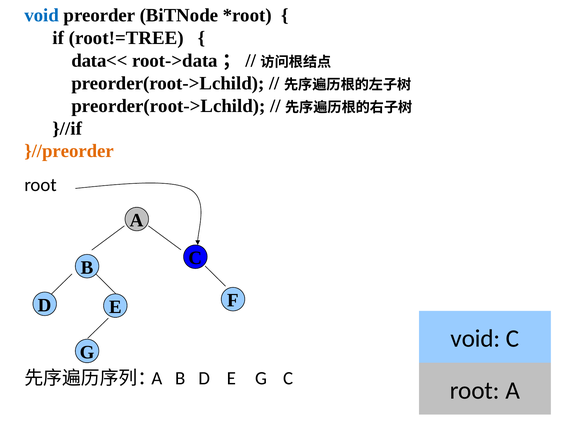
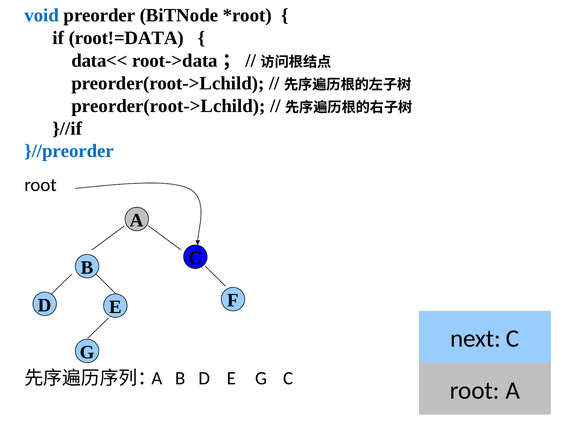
root!=TREE: root!=TREE -> root!=DATA (126, 38)
}//preorder colour: orange -> blue (69, 151)
void: void -> next (475, 338)
